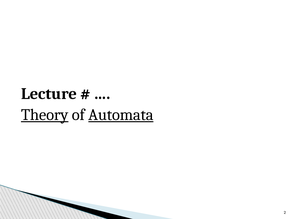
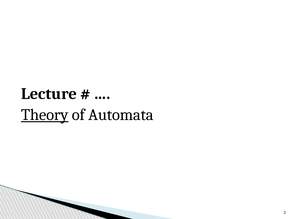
Automata underline: present -> none (121, 115)
